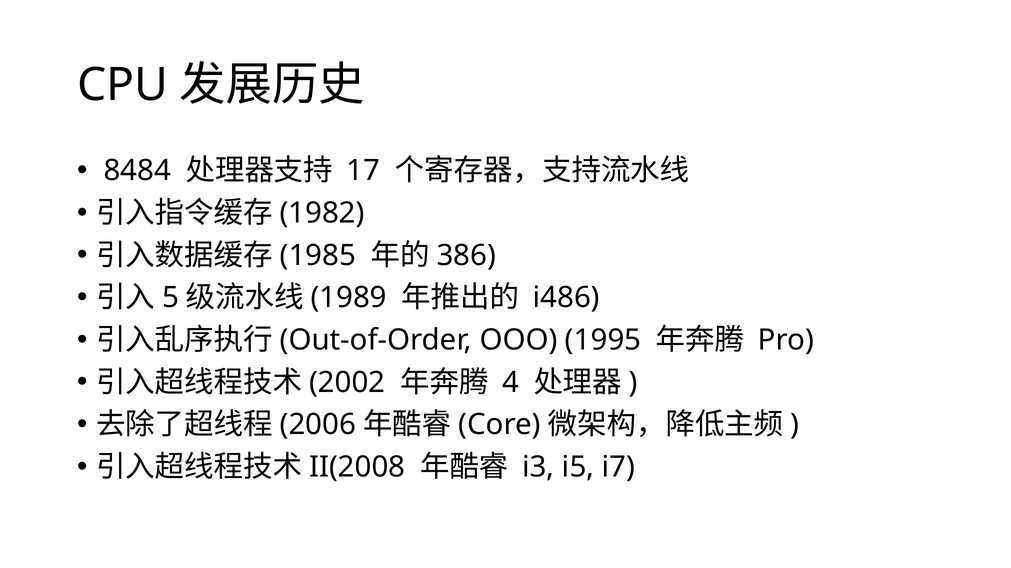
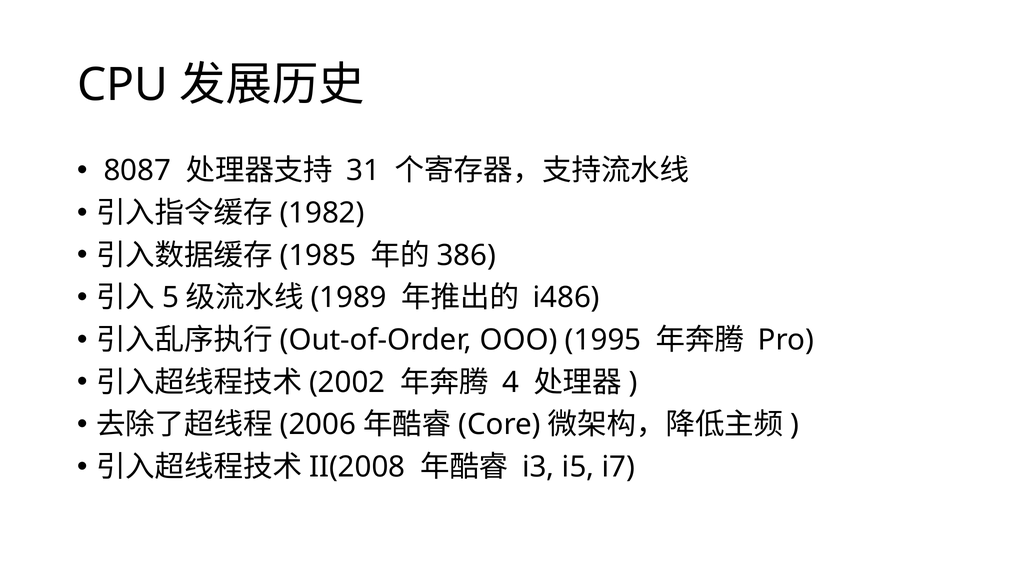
8484: 8484 -> 8087 (137, 171)
17: 17 -> 31 (363, 171)
